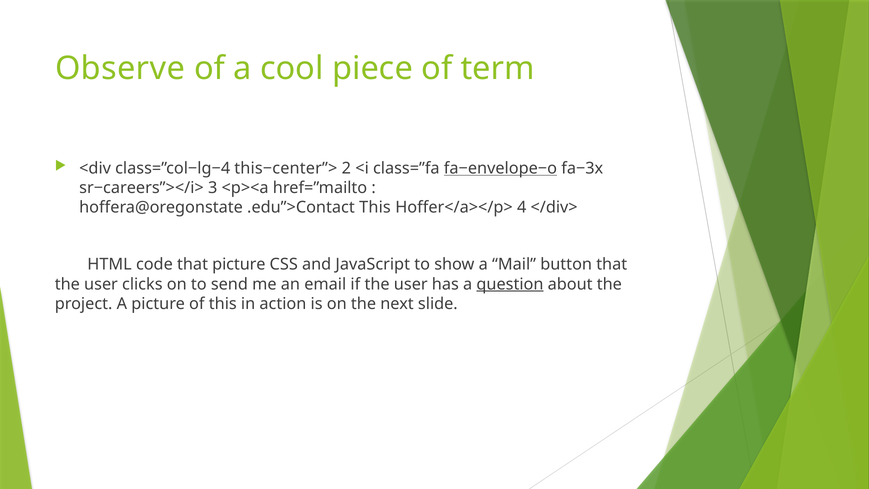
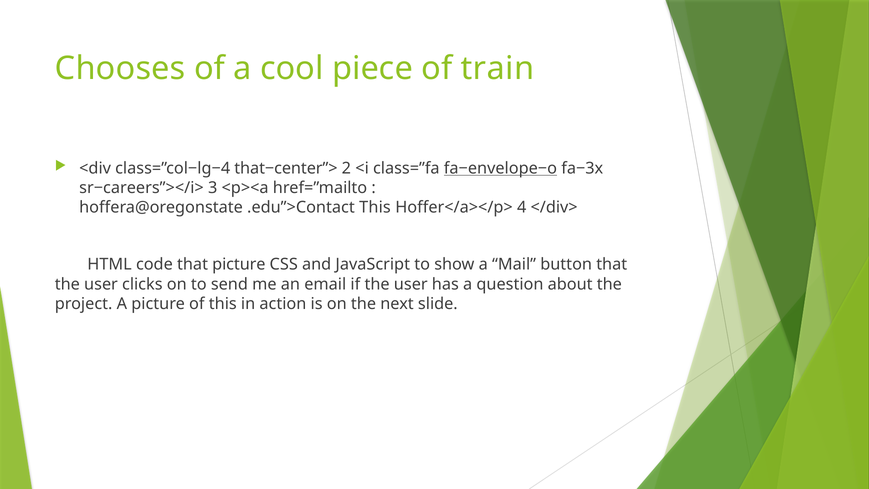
Observe: Observe -> Chooses (120, 69)
term: term -> train (497, 69)
this−center”>: this−center”> -> that−center”> (286, 168)
question underline: present -> none (510, 284)
